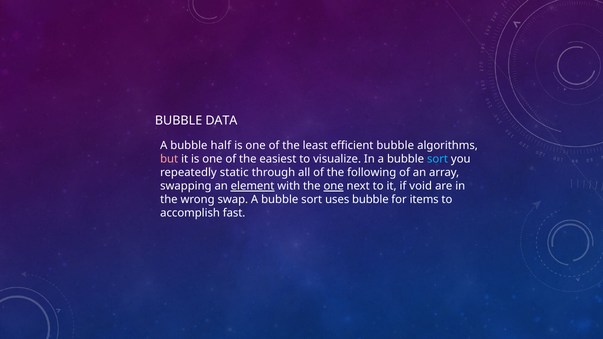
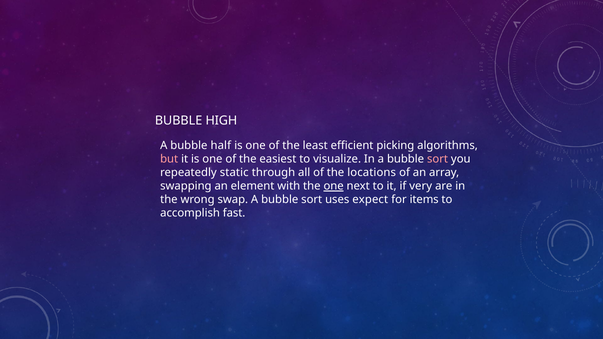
DATA: DATA -> HIGH (221, 120)
efficient bubble: bubble -> picking (395, 145)
sort colour: light blue -> pink (438, 159)
following: following -> locations (372, 173)
element underline: present -> none (253, 186)
void: void -> very (421, 186)
uses bubble: bubble -> expect (370, 200)
